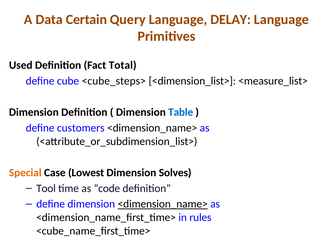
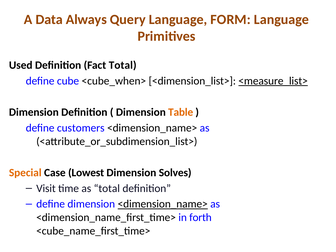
Certain: Certain -> Always (86, 19)
DELAY: DELAY -> FORM (231, 19)
<cube_steps>: <cube_steps> -> <cube_when> (114, 81)
<measure_list> underline: none -> present (273, 81)
Table colour: blue -> orange (181, 112)
Tool: Tool -> Visit (46, 188)
as code: code -> total (107, 188)
rules: rules -> forth (200, 217)
